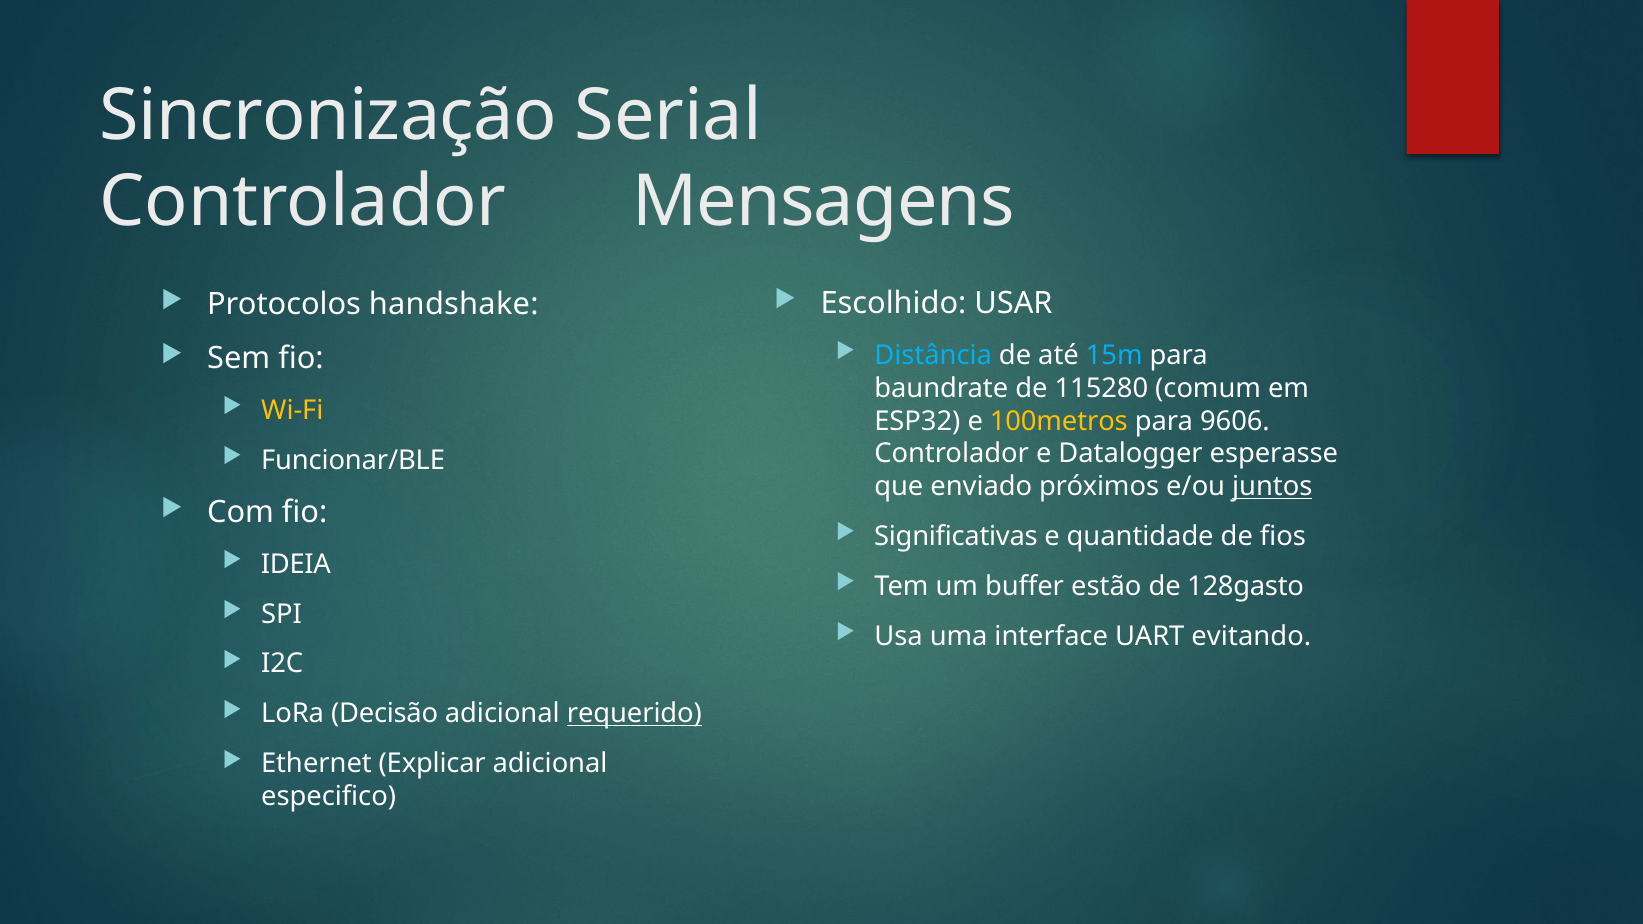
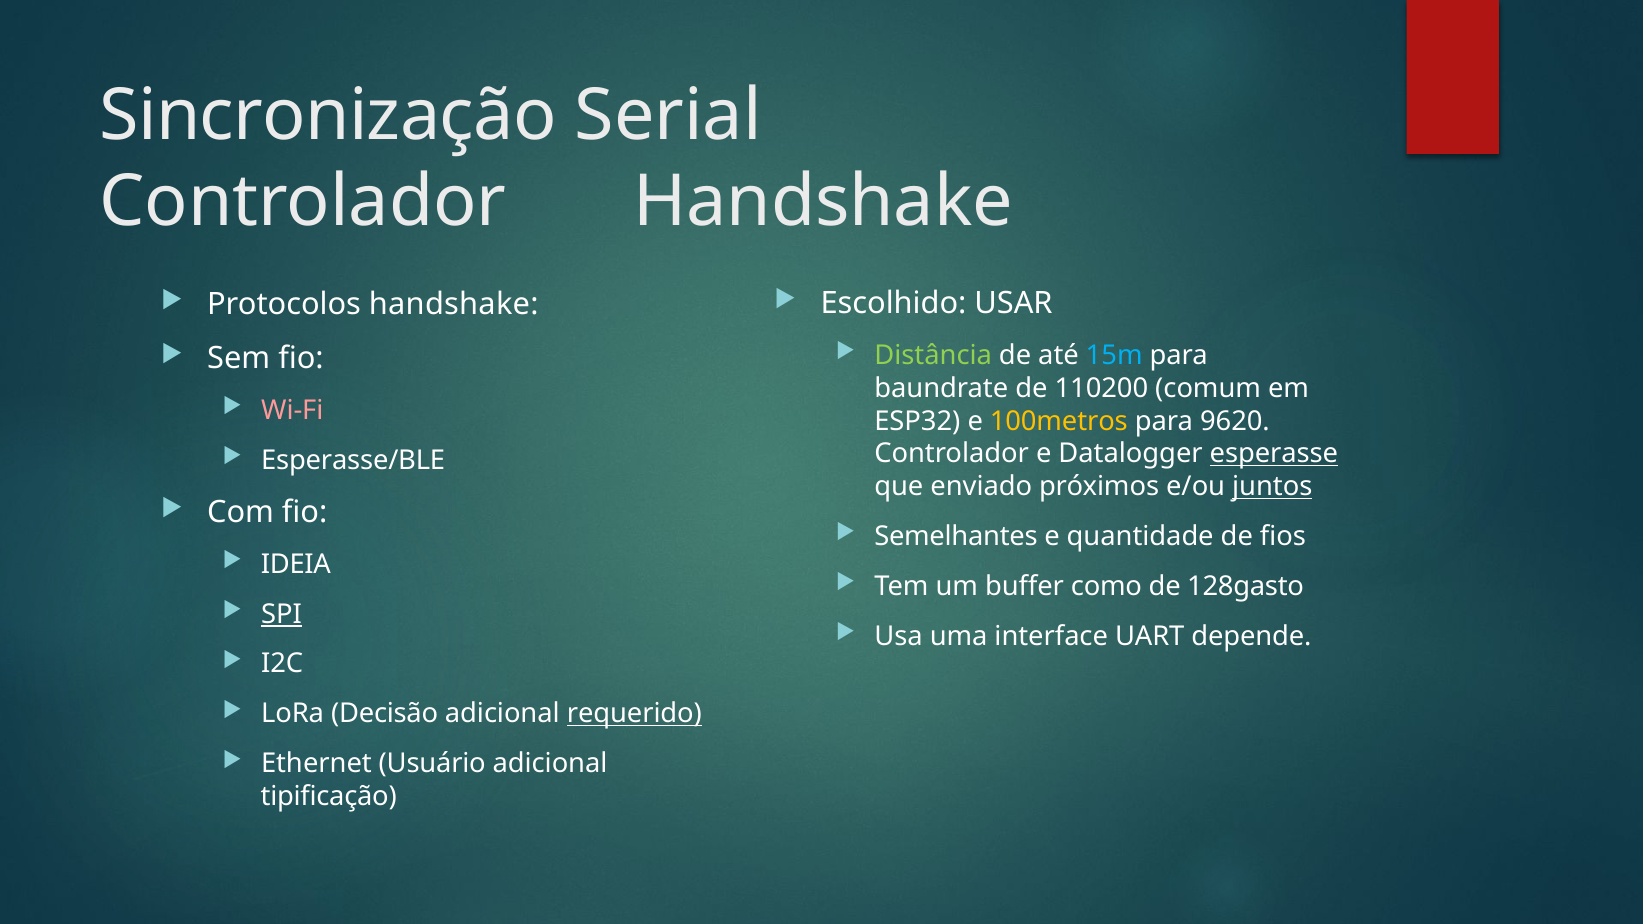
Controlador Mensagens: Mensagens -> Handshake (823, 202)
Distância colour: light blue -> light green (933, 356)
115280: 115280 -> 110200 (1101, 388)
Wi-Fi colour: yellow -> pink (292, 410)
9606: 9606 -> 9620 (1235, 421)
esperasse underline: none -> present (1274, 454)
Funcionar/BLE: Funcionar/BLE -> Esperasse/BLE (353, 460)
Significativas: Significativas -> Semelhantes (956, 537)
estão: estão -> como (1106, 587)
SPI underline: none -> present (282, 614)
evitando: evitando -> depende (1251, 637)
Explicar: Explicar -> Usuário (432, 764)
especifico: especifico -> tipificação (329, 797)
